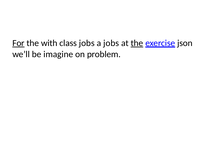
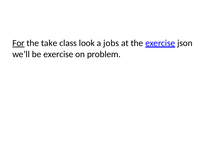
with: with -> take (49, 43)
class jobs: jobs -> look (87, 43)
the underline: present -> none (137, 43)
be imagine: imagine -> exercise (58, 54)
